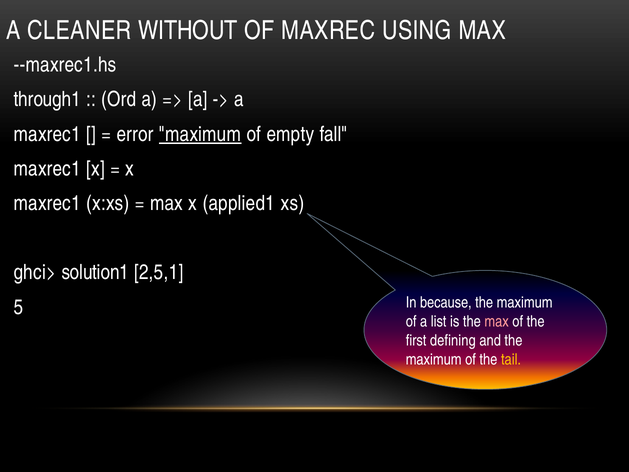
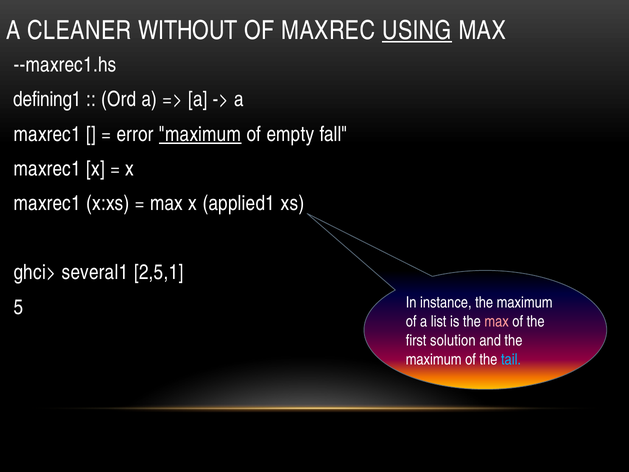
USING underline: none -> present (417, 31)
through1: through1 -> defining1 (47, 99)
solution1: solution1 -> several1 (95, 272)
because: because -> instance (446, 303)
defining: defining -> solution (453, 340)
tail colour: yellow -> light blue (511, 359)
